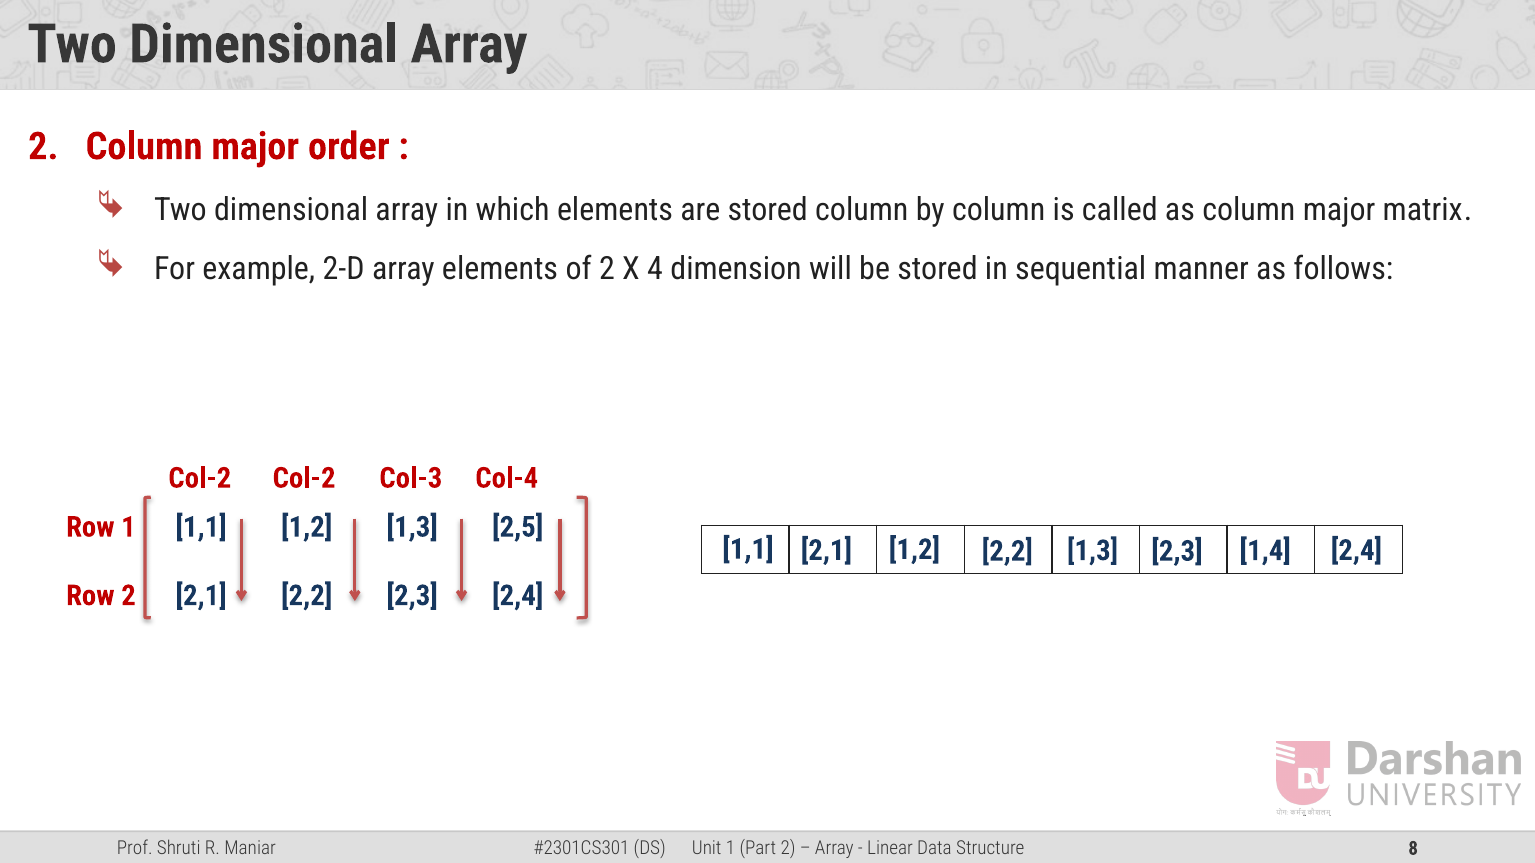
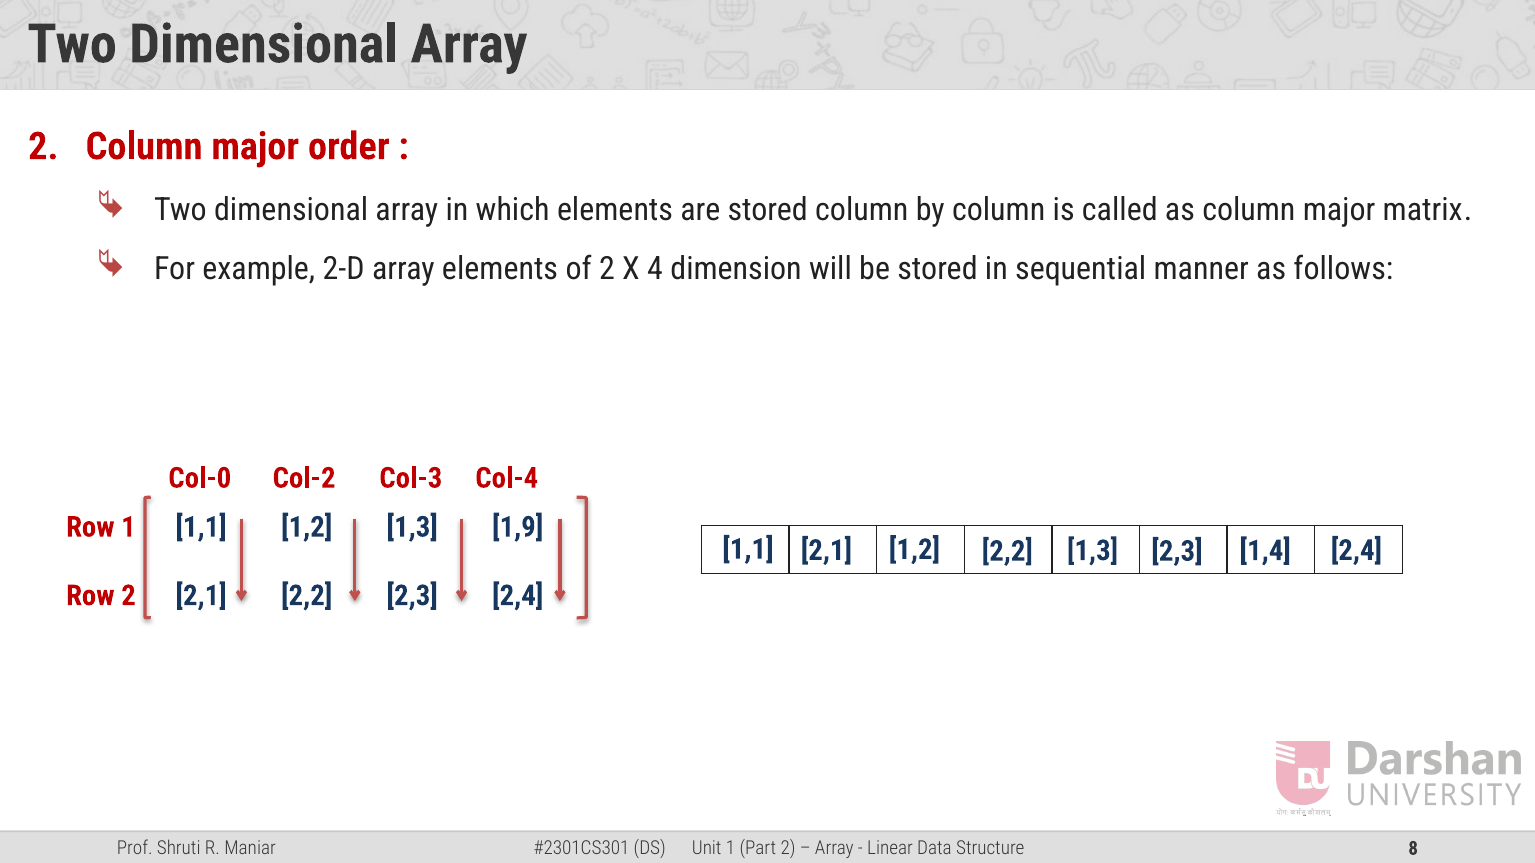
Col-2: Col-2 -> Col-0 (200, 478)
2,5: 2,5 -> 1,9 (518, 527)
